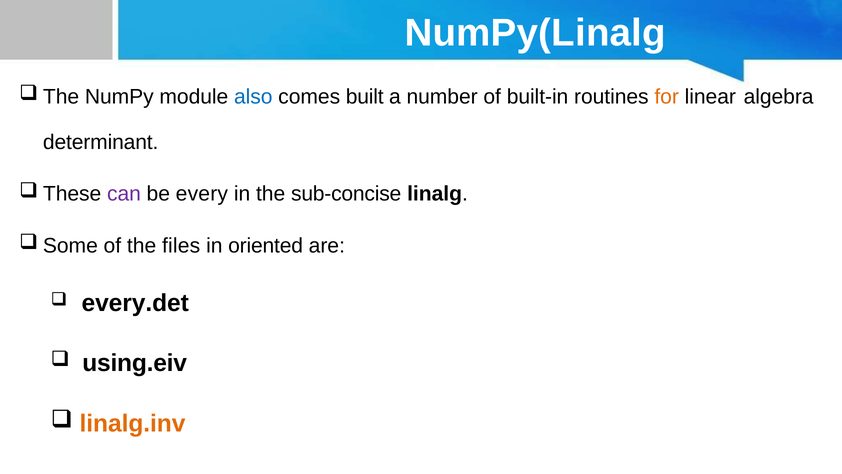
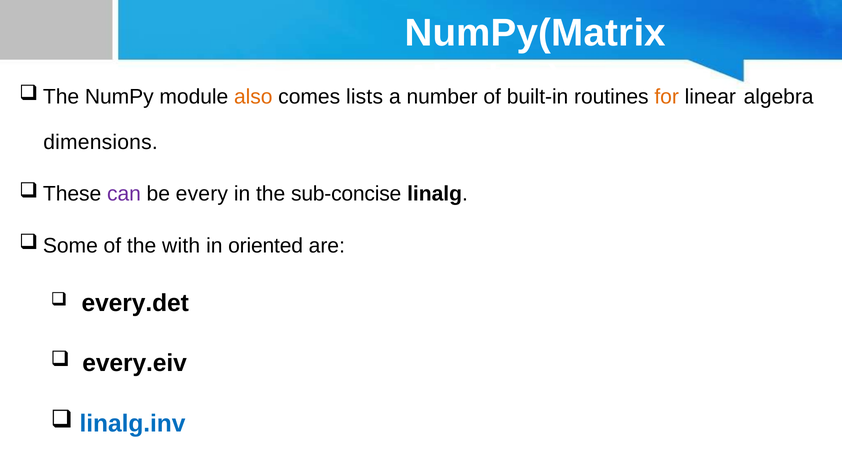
NumPy(Linalg: NumPy(Linalg -> NumPy(Matrix (535, 33)
also colour: blue -> orange (253, 97)
built: built -> lists (365, 97)
determinant: determinant -> dimensions (101, 142)
files: files -> with (181, 246)
using.eiv: using.eiv -> every.eiv (135, 363)
linalg.inv colour: orange -> blue (133, 423)
